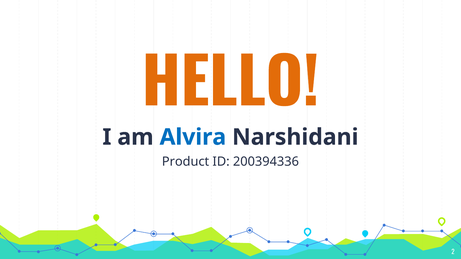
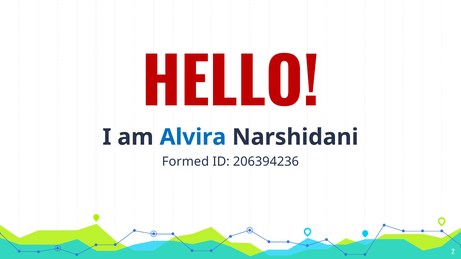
HELLO colour: orange -> red (231, 84)
Product: Product -> Formed (186, 162)
200394336: 200394336 -> 206394236 (266, 162)
